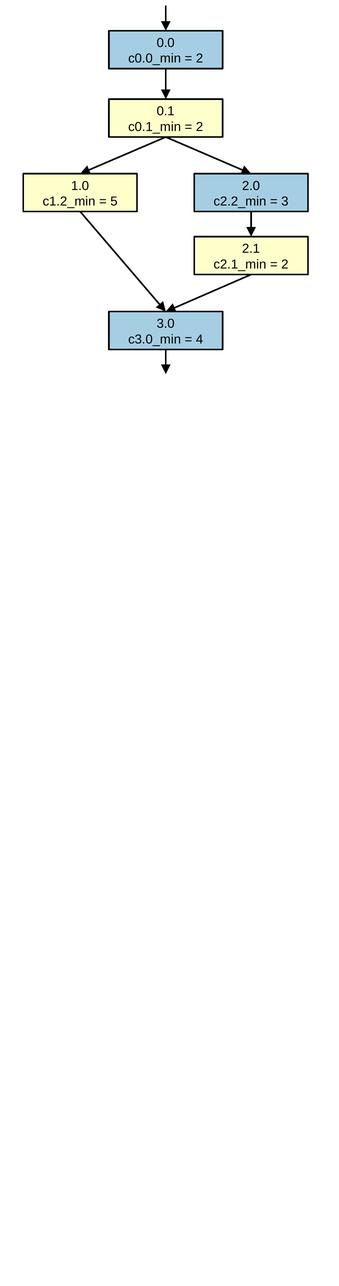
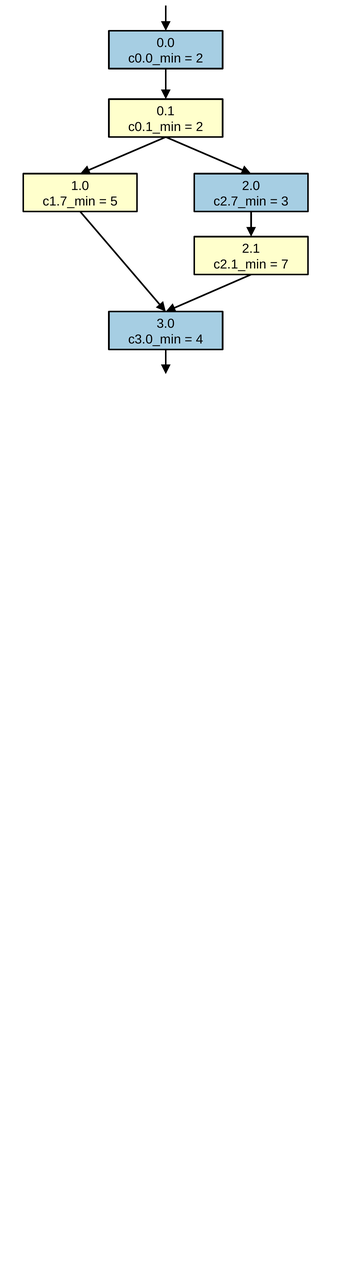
c1.2_min: c1.2_min -> c1.7_min (69, 201)
c2.2_min: c2.2_min -> c2.7_min (240, 201)
2: 2 -> 7 (285, 264)
